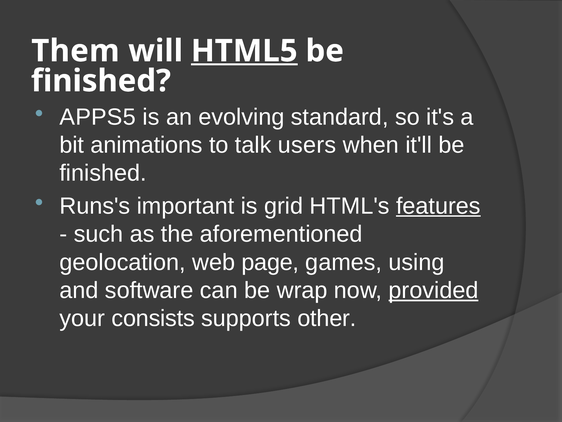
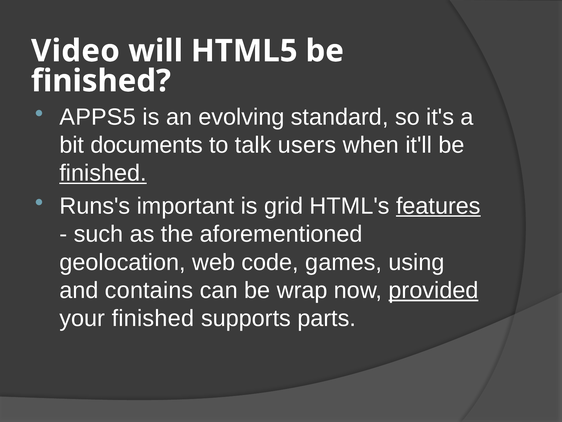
Them: Them -> Video (75, 51)
HTML5 underline: present -> none (244, 51)
animations: animations -> documents (147, 145)
finished underline: none -> present (103, 173)
page: page -> code (270, 262)
software: software -> contains (149, 290)
your consists: consists -> finished (153, 318)
other: other -> parts (327, 318)
